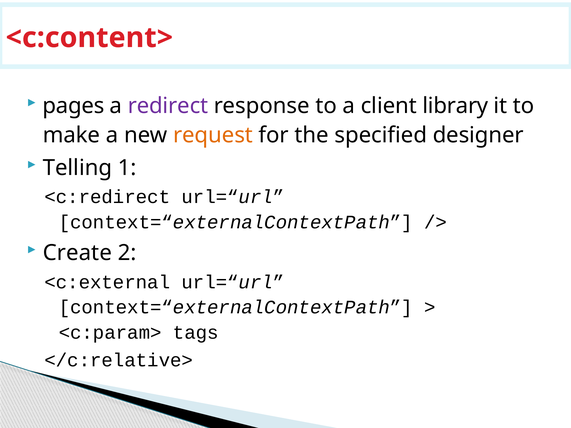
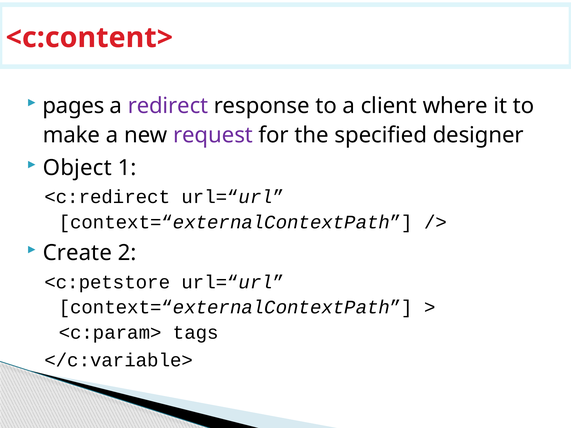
library: library -> where (455, 106)
request colour: orange -> purple (213, 135)
Telling: Telling -> Object (77, 168)
<c:external: <c:external -> <c:petstore (107, 282)
</c:relative>: </c:relative> -> </c:variable> (119, 360)
